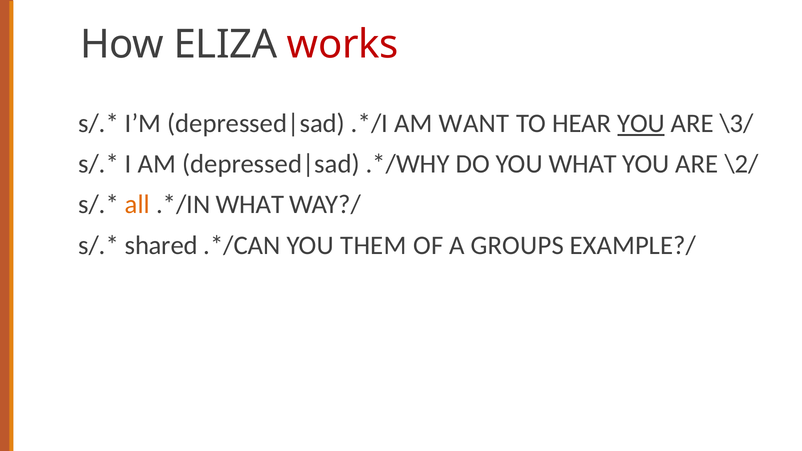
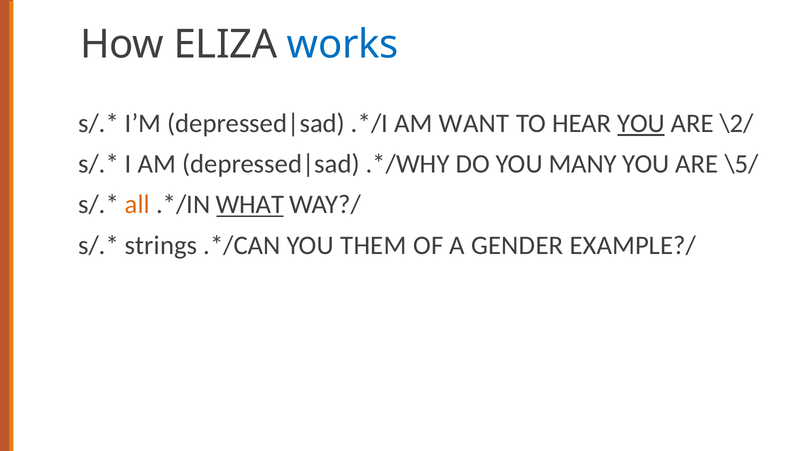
works colour: red -> blue (343, 45)
\3/: \3/ -> \2/ (737, 124)
YOU WHAT: WHAT -> MANY (583, 164)
\2/: \2/ -> \5/ (742, 164)
WHAT underline: none -> present (250, 205)
shared: shared -> strings (161, 245)
GROUPS: GROUPS -> GENDER (517, 245)
